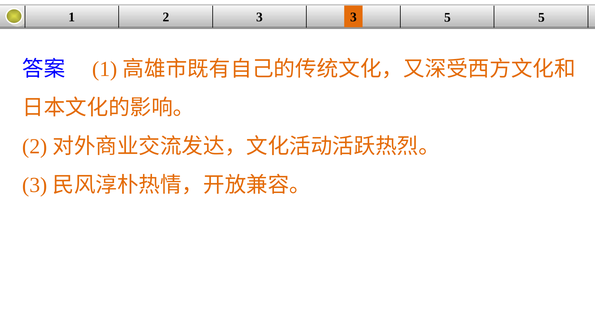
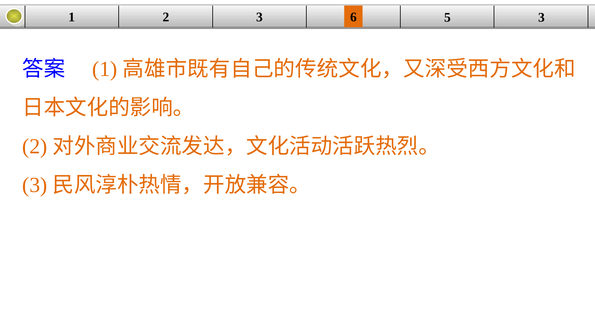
3 3: 3 -> 6 (353, 17)
5 5: 5 -> 3 (541, 17)
